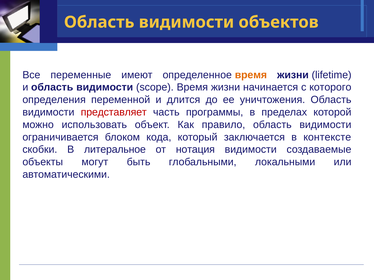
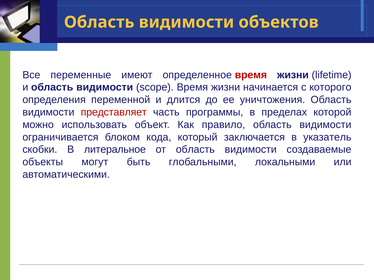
время colour: orange -> red (251, 75)
контексте: контексте -> указатель (327, 137)
от нотация: нотация -> область (195, 150)
